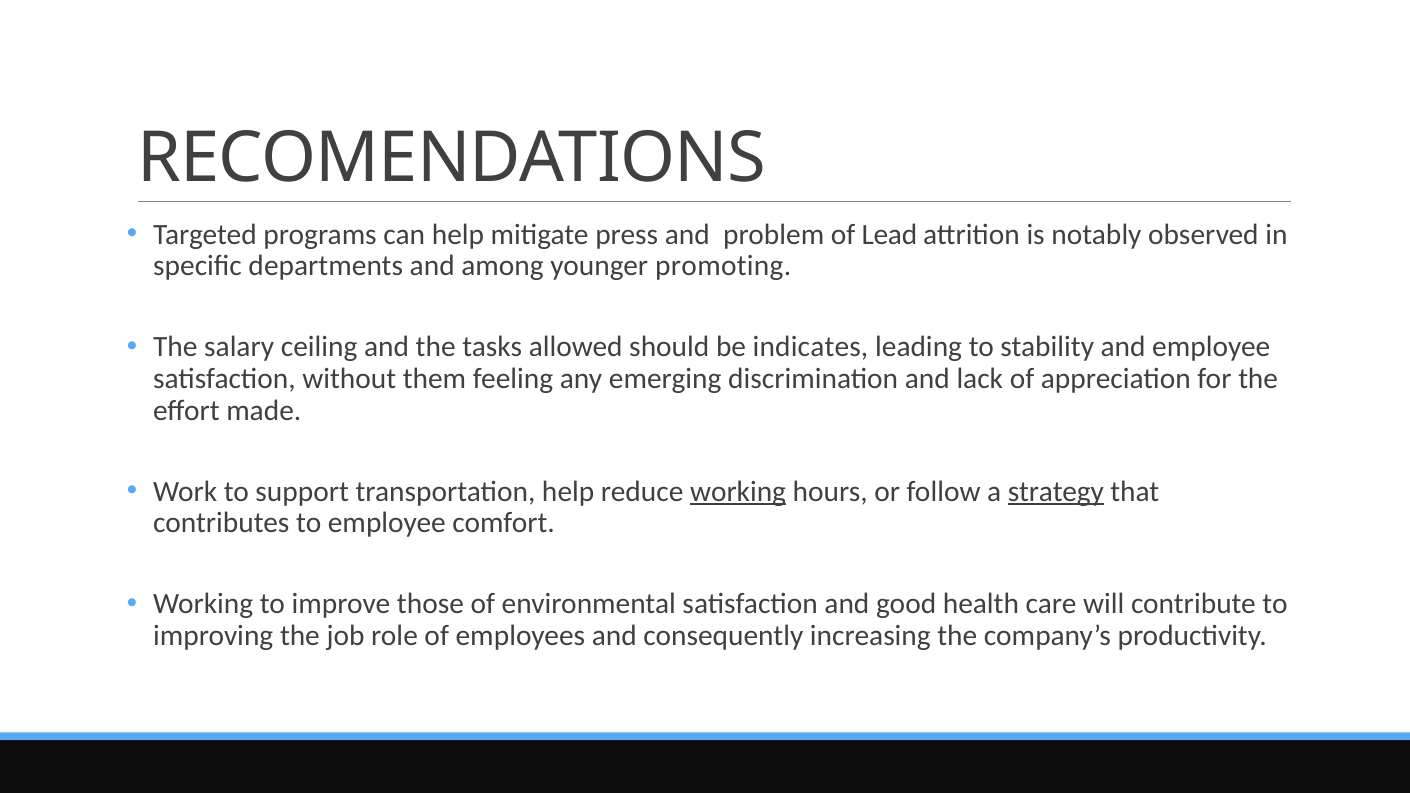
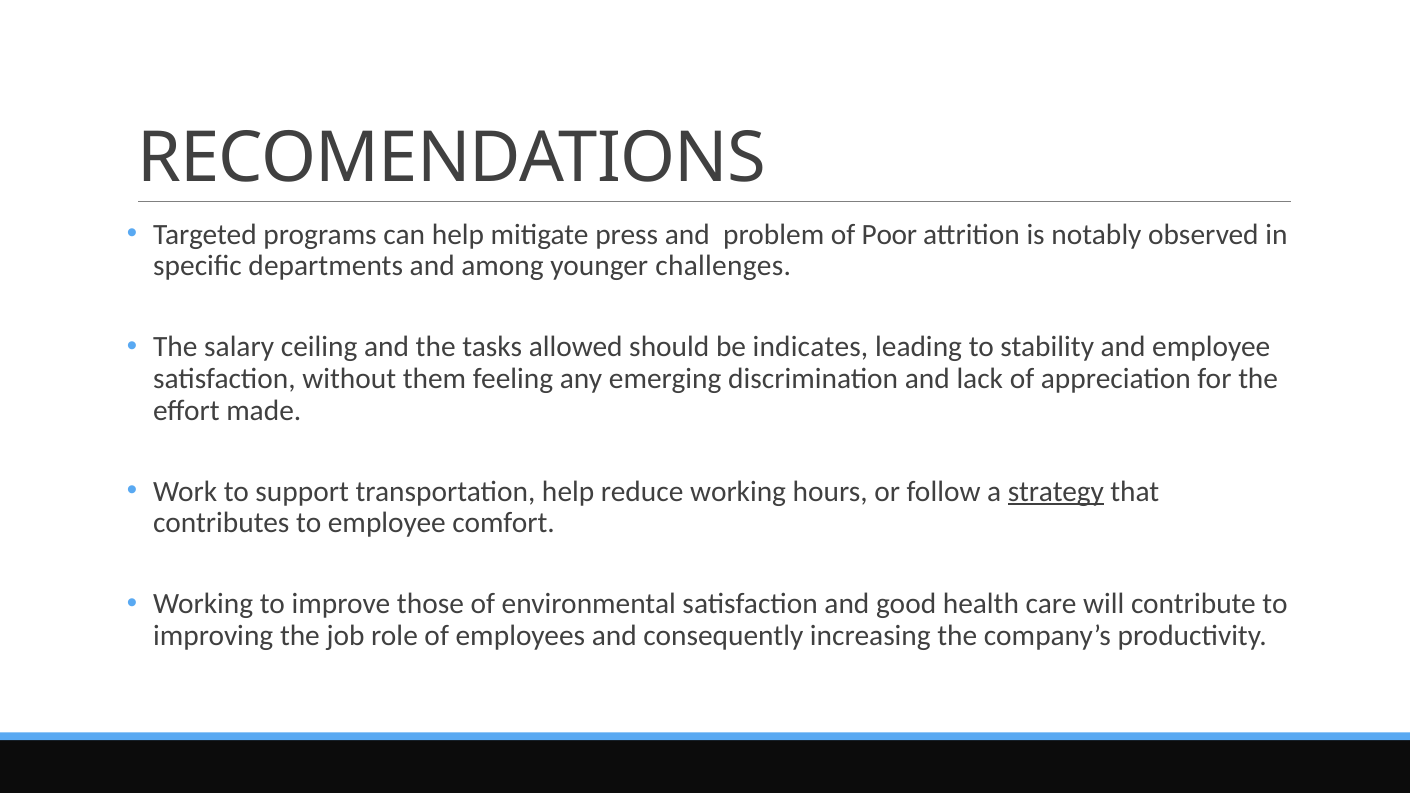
Lead: Lead -> Poor (889, 234)
promoting: promoting -> challenges (723, 266)
working underline: present -> none (738, 492)
